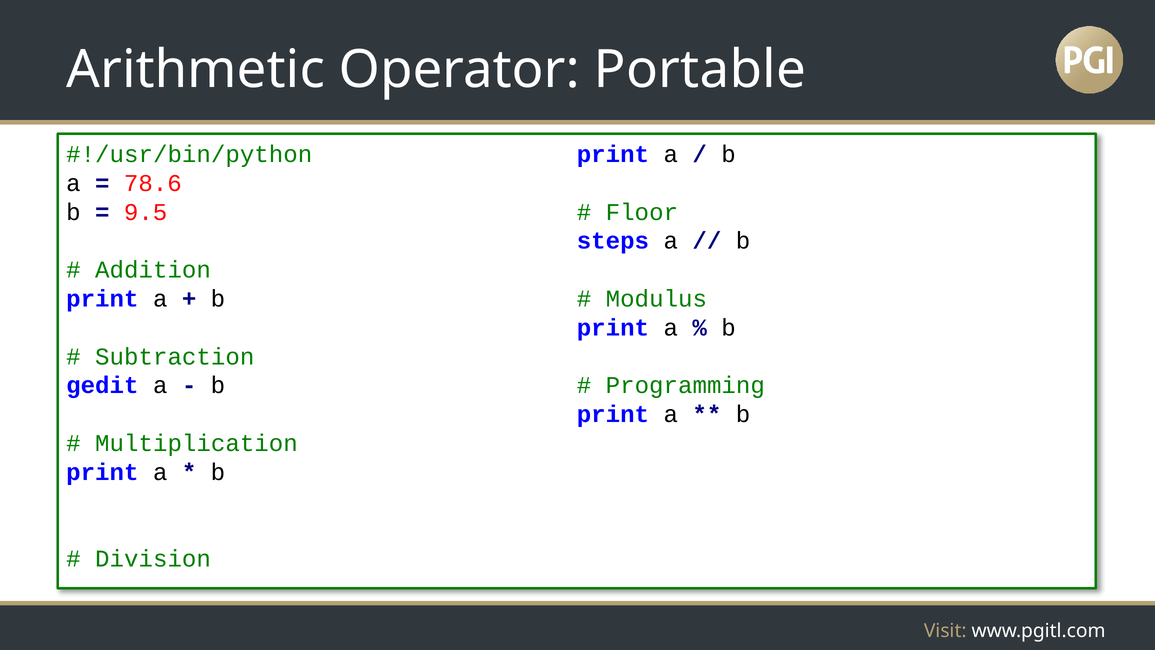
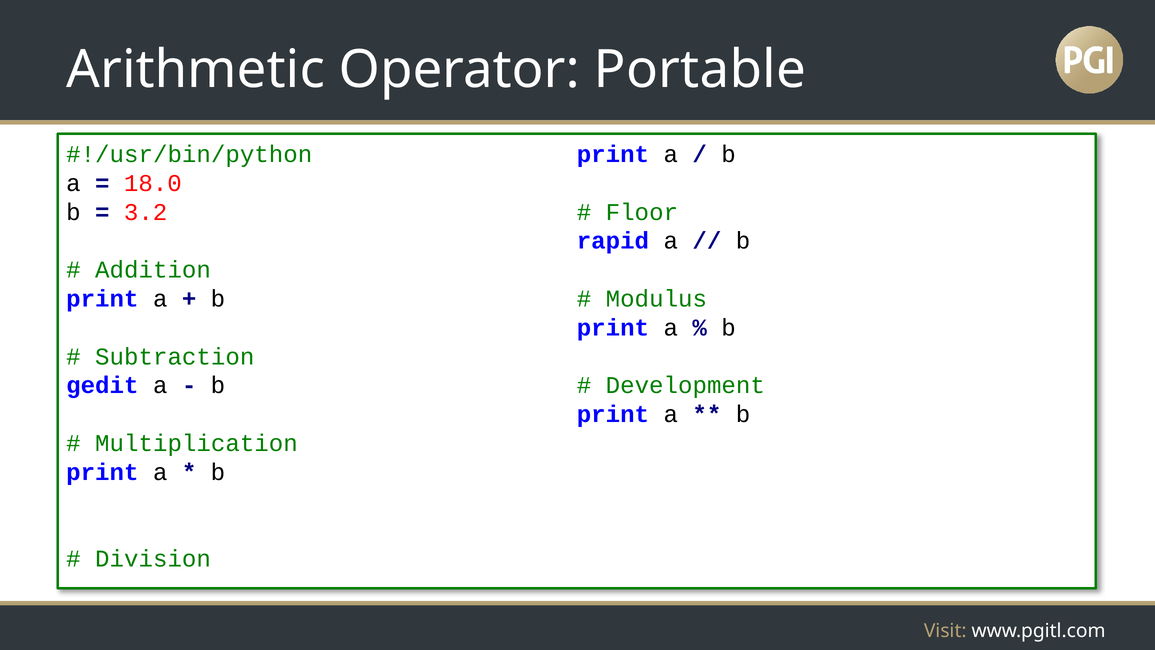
78.6: 78.6 -> 18.0 (153, 183)
9.5: 9.5 -> 3.2 (146, 212)
steps: steps -> rapid (613, 241)
Programming: Programming -> Development (685, 385)
